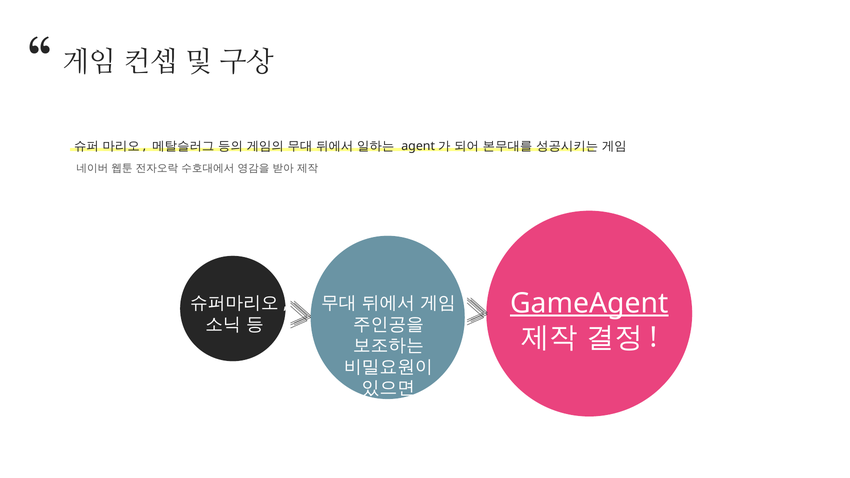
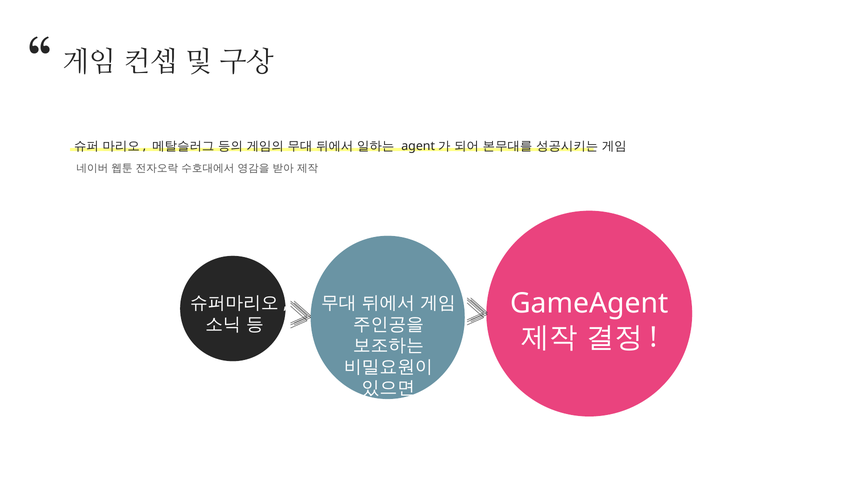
GameAgent underline: present -> none (589, 303)
